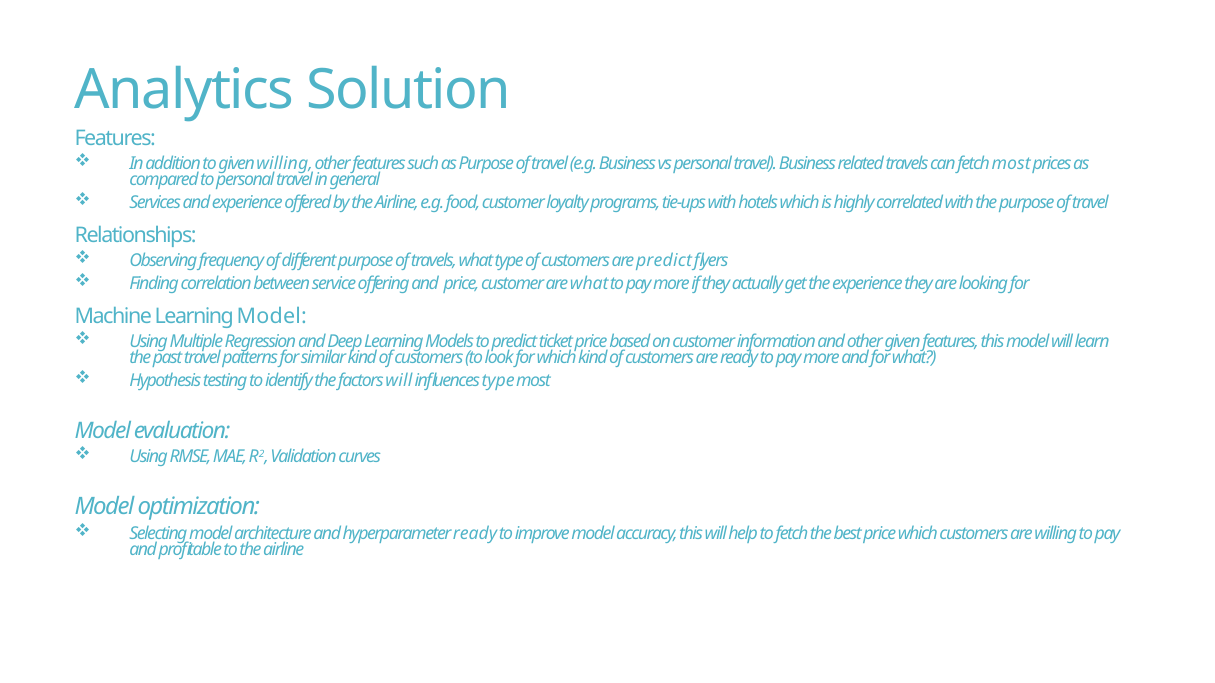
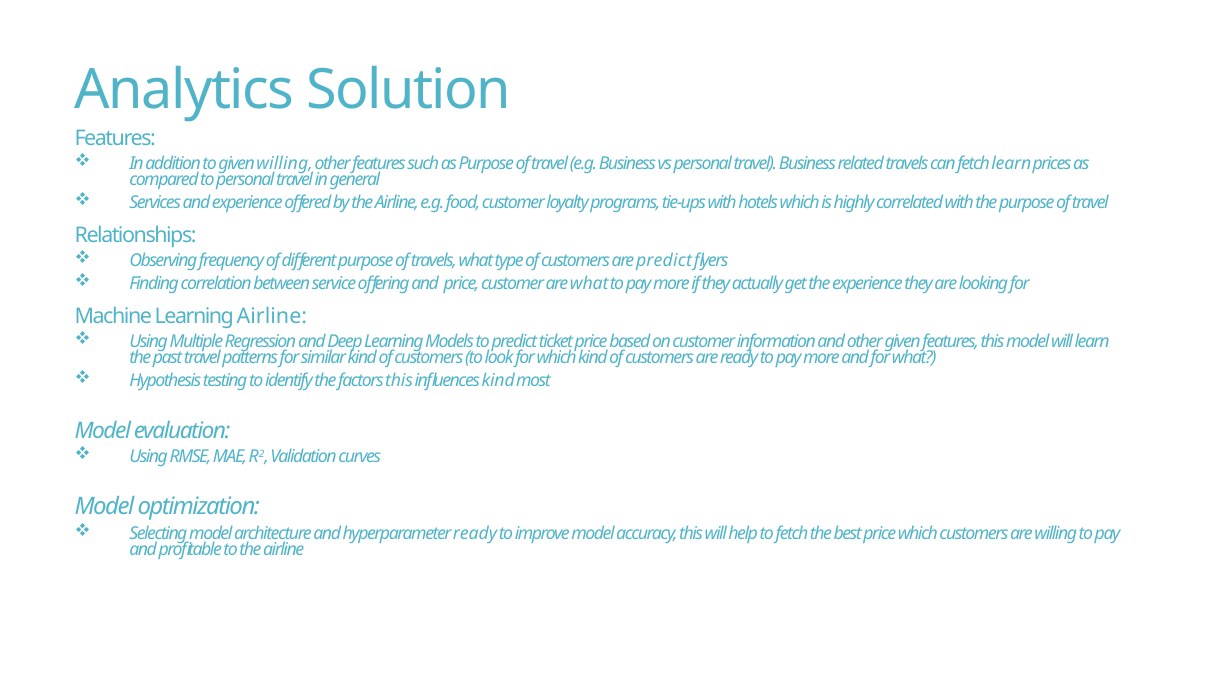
fetch most: most -> learn (1011, 164)
Learning Model: Model -> Airline (272, 316)
factors will: will -> this (399, 381)
influences type: type -> kind (498, 381)
